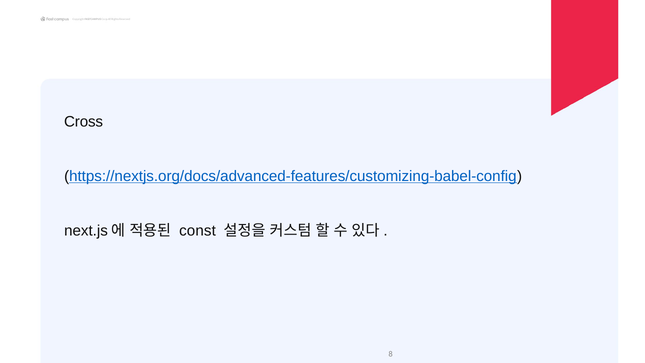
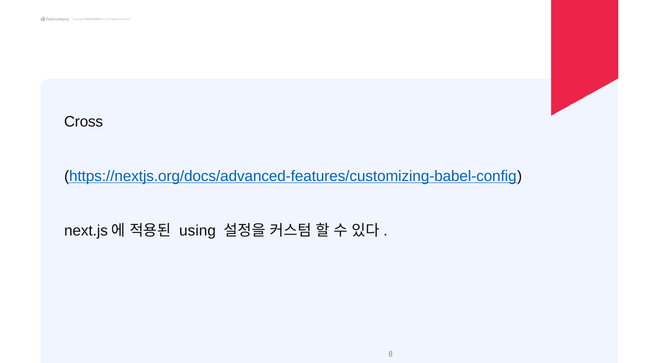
const: const -> using (198, 231)
